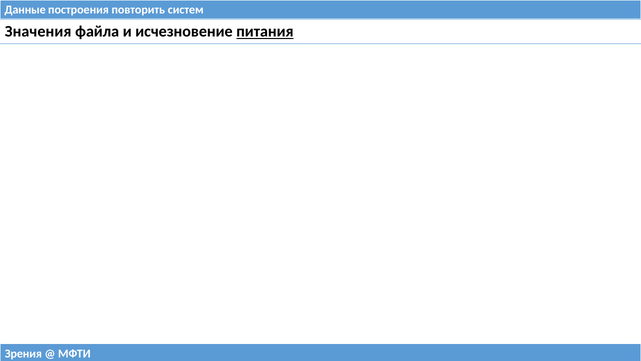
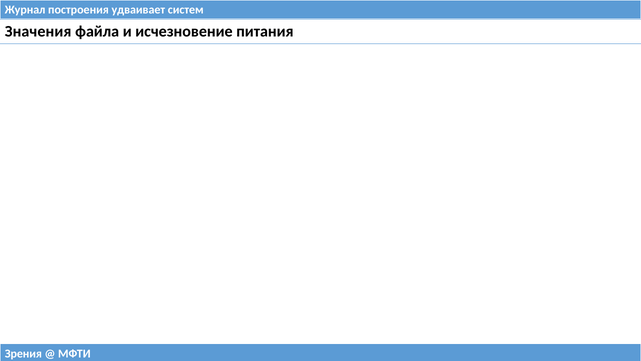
Данные: Данные -> Журнал (25, 10)
повторить: повторить -> удваивает (138, 10)
питания underline: present -> none (265, 32)
